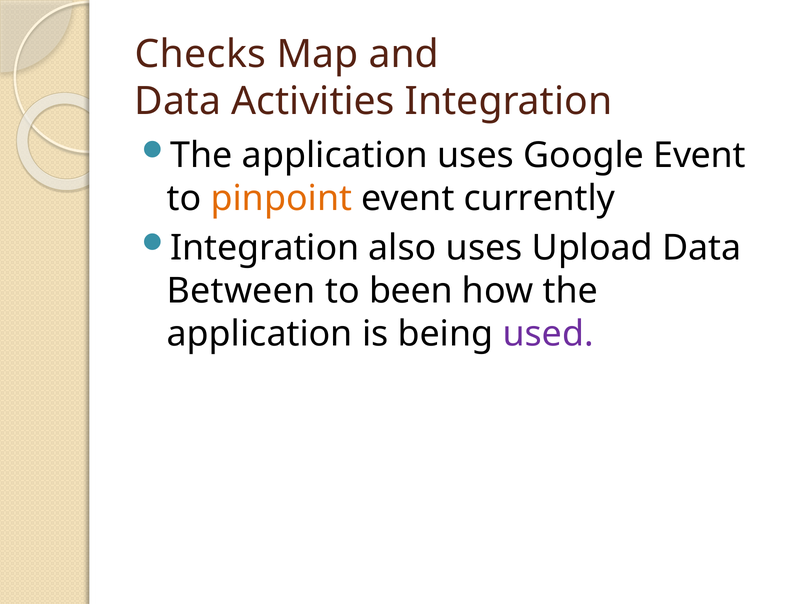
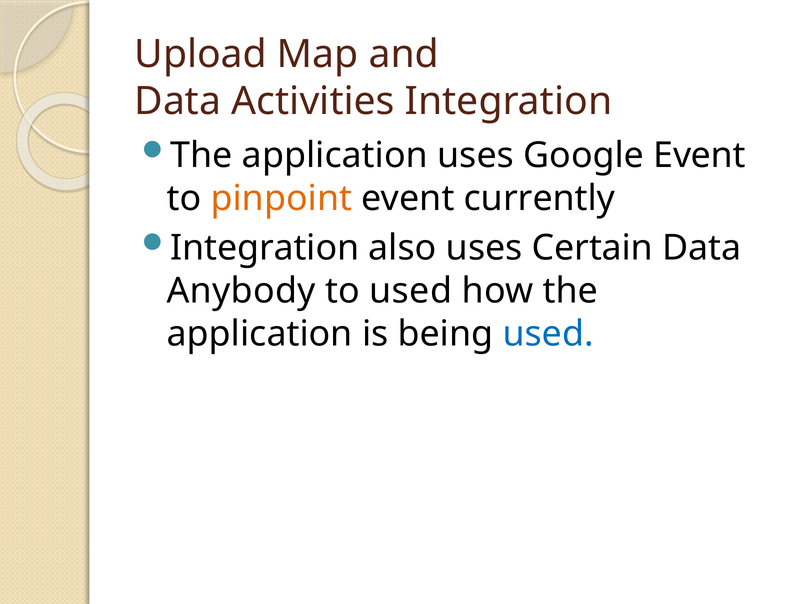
Checks: Checks -> Upload (201, 54)
Upload: Upload -> Certain (592, 248)
Between: Between -> Anybody (241, 291)
to been: been -> used (411, 291)
used colour: purple -> blue (548, 334)
